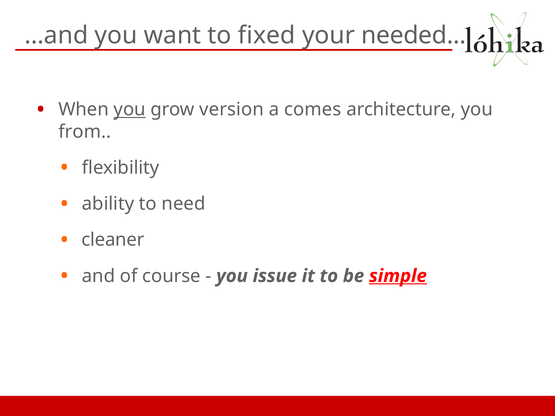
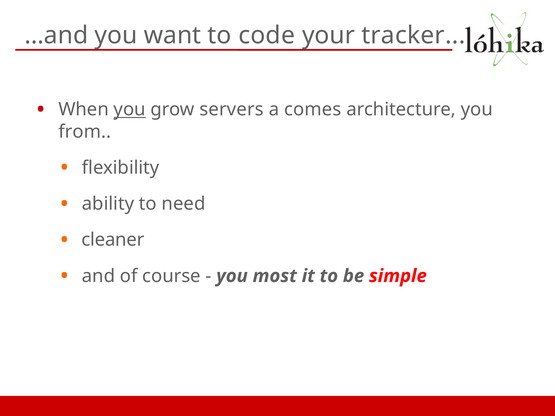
fixed: fixed -> code (267, 35)
needed: needed -> tracker (413, 35)
version: version -> servers (232, 110)
issue: issue -> most (275, 276)
simple underline: present -> none (398, 276)
